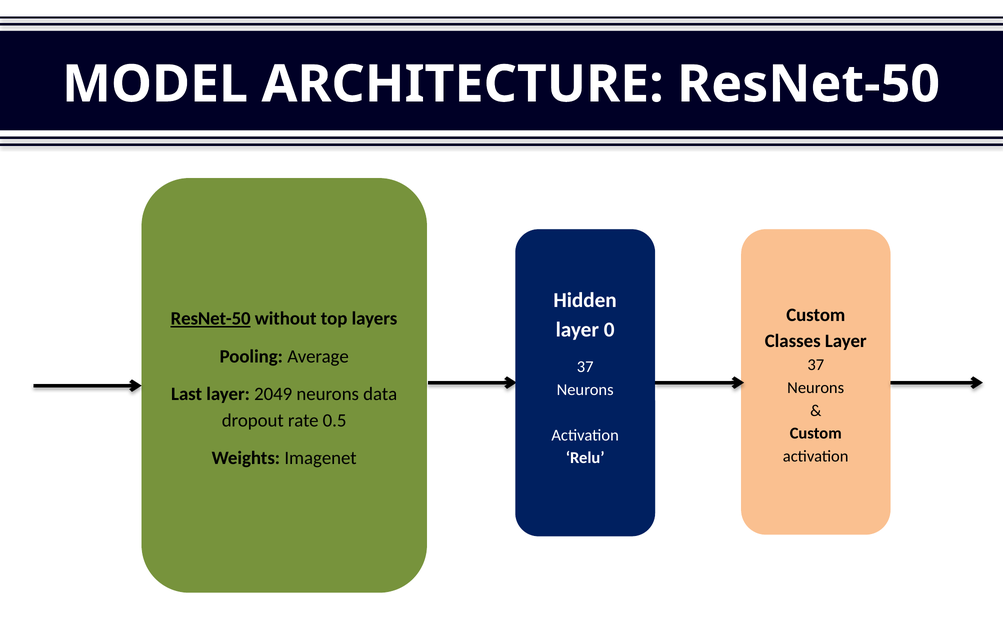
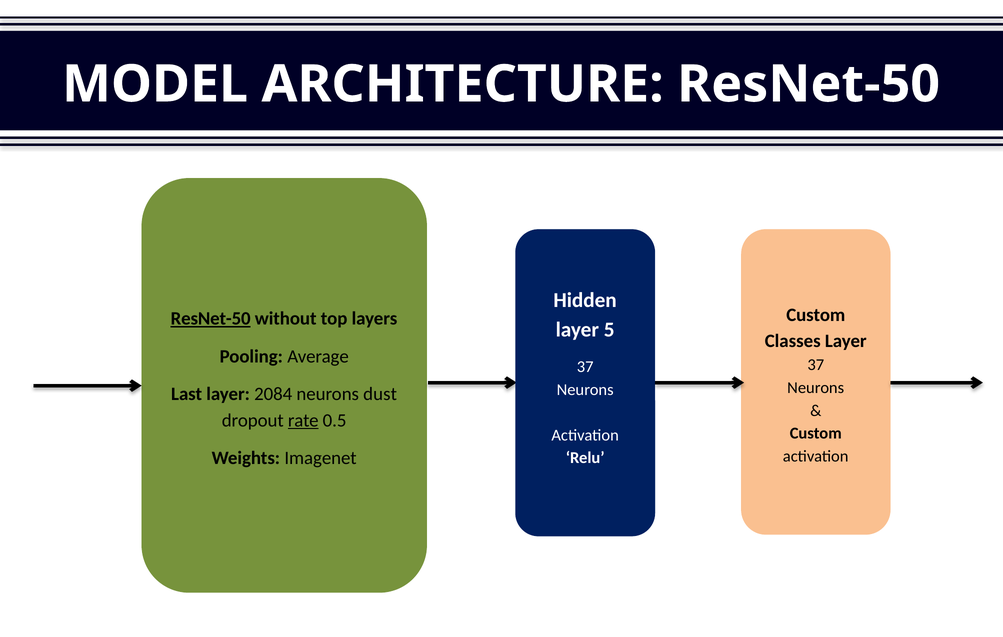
0: 0 -> 5 (609, 330)
2049: 2049 -> 2084 (273, 394)
data: data -> dust (380, 394)
rate underline: none -> present (303, 420)
